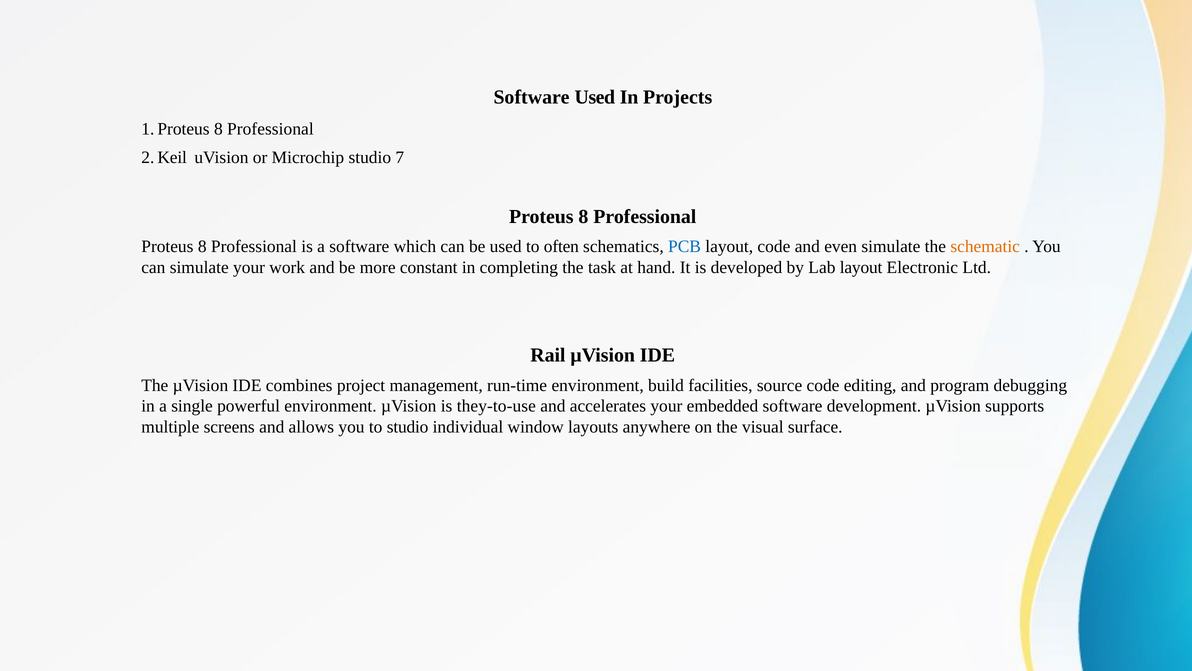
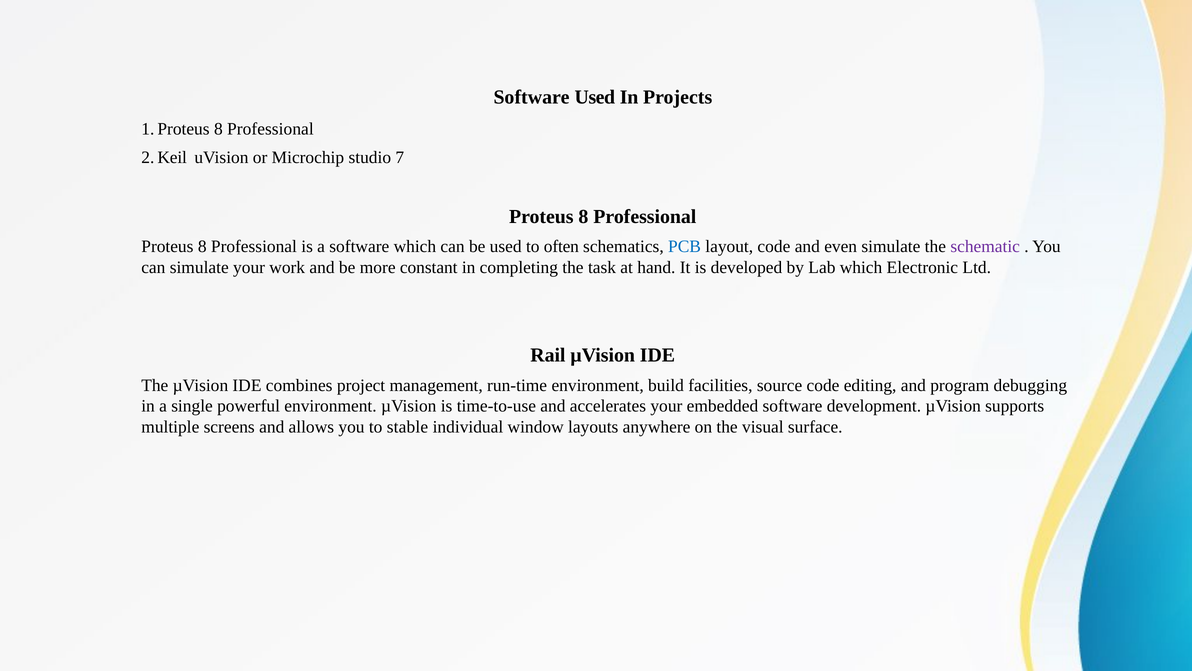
schematic colour: orange -> purple (985, 246)
Lab layout: layout -> which (861, 267)
they-to-use: they-to-use -> time-to-use (496, 406)
to studio: studio -> stable (407, 427)
